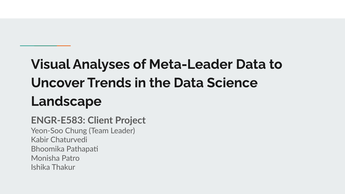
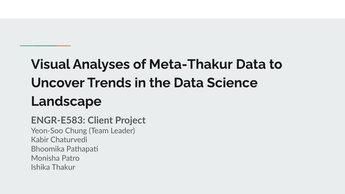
Meta-Leader: Meta-Leader -> Meta-Thakur (191, 64)
